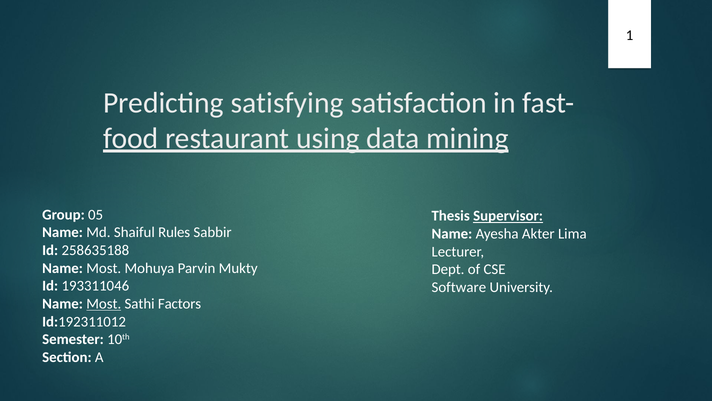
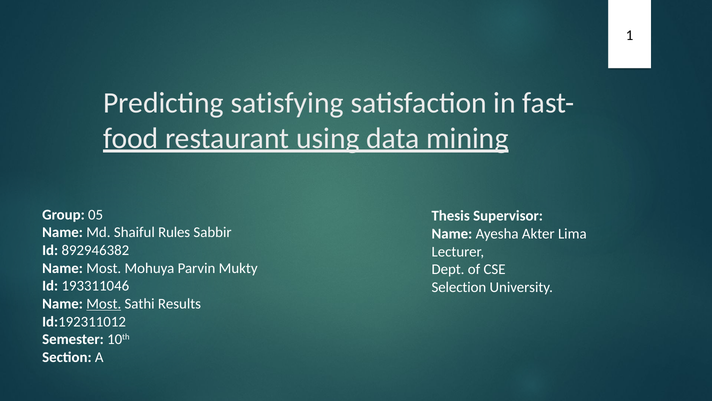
Supervisor underline: present -> none (508, 216)
258635188: 258635188 -> 892946382 (95, 250)
Software: Software -> Selection (459, 287)
Factors: Factors -> Results (179, 303)
